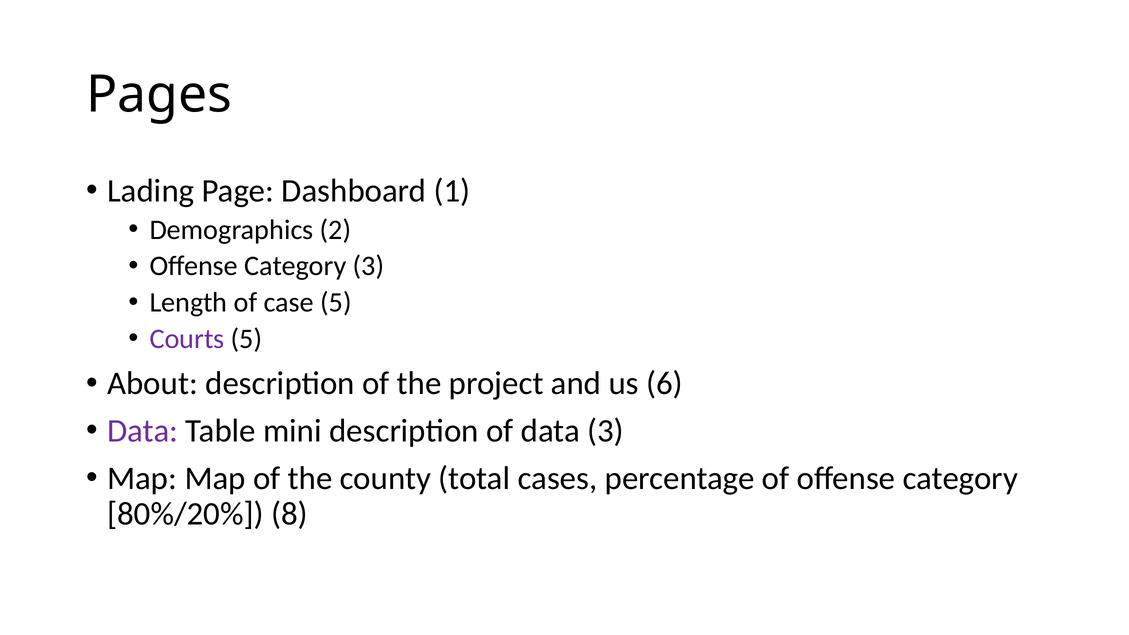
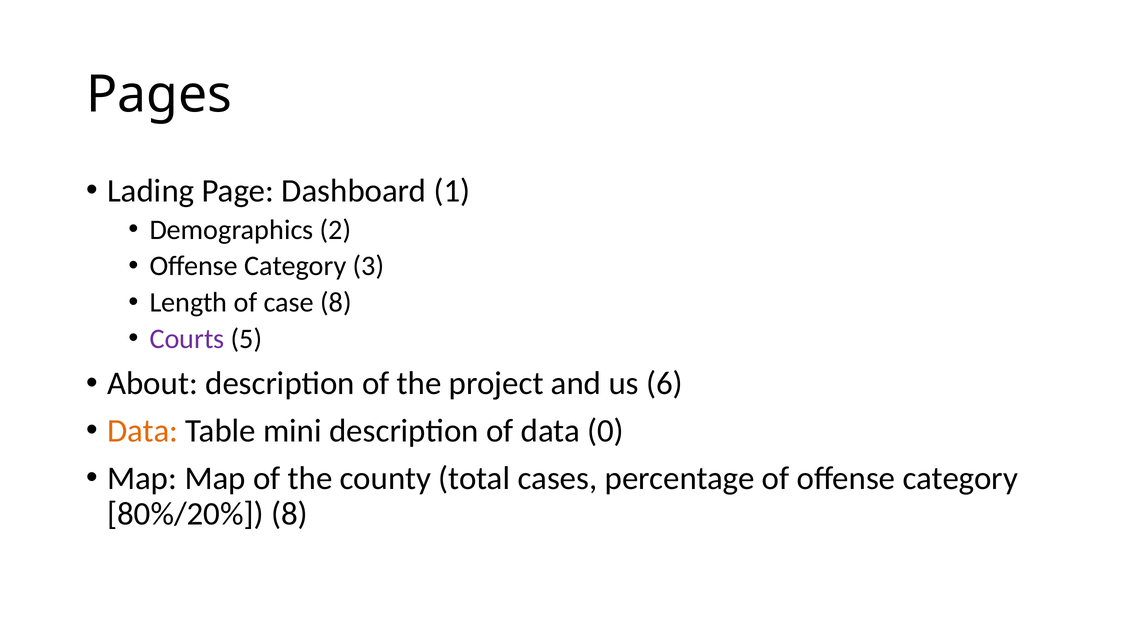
case 5: 5 -> 8 (336, 302)
Data colour: purple -> orange (143, 431)
data 3: 3 -> 0 (606, 431)
